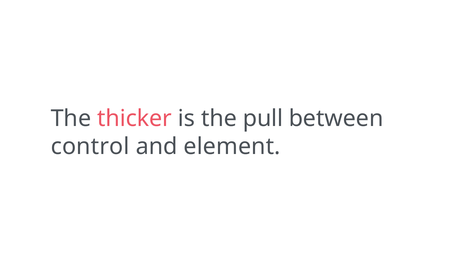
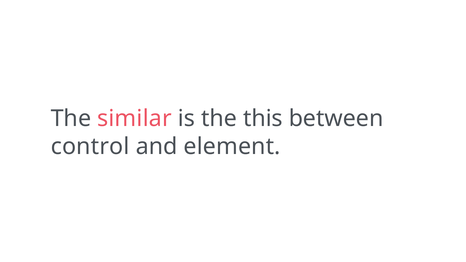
thicker: thicker -> similar (134, 119)
pull: pull -> this (263, 119)
